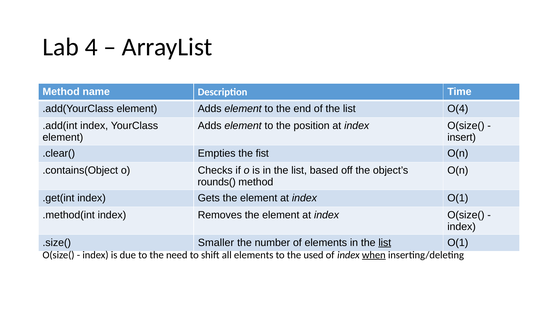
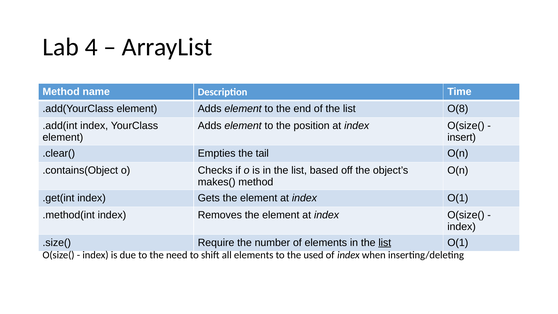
O(4: O(4 -> O(8 (458, 109)
fist: fist -> tail (262, 153)
rounds(: rounds( -> makes( (217, 182)
Smaller: Smaller -> Require (216, 242)
when underline: present -> none (374, 255)
